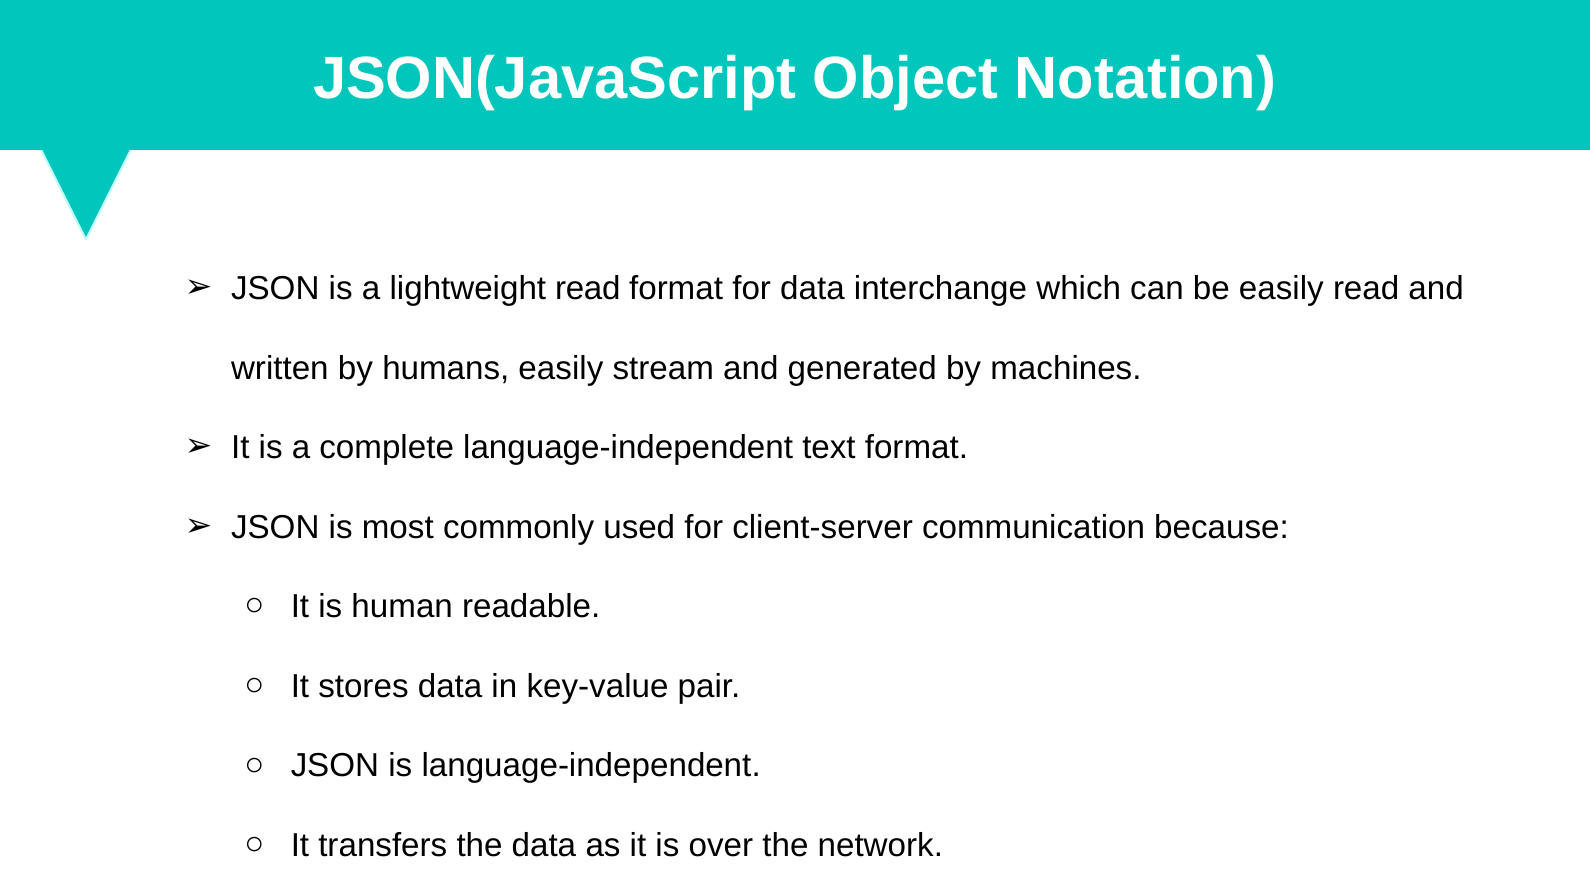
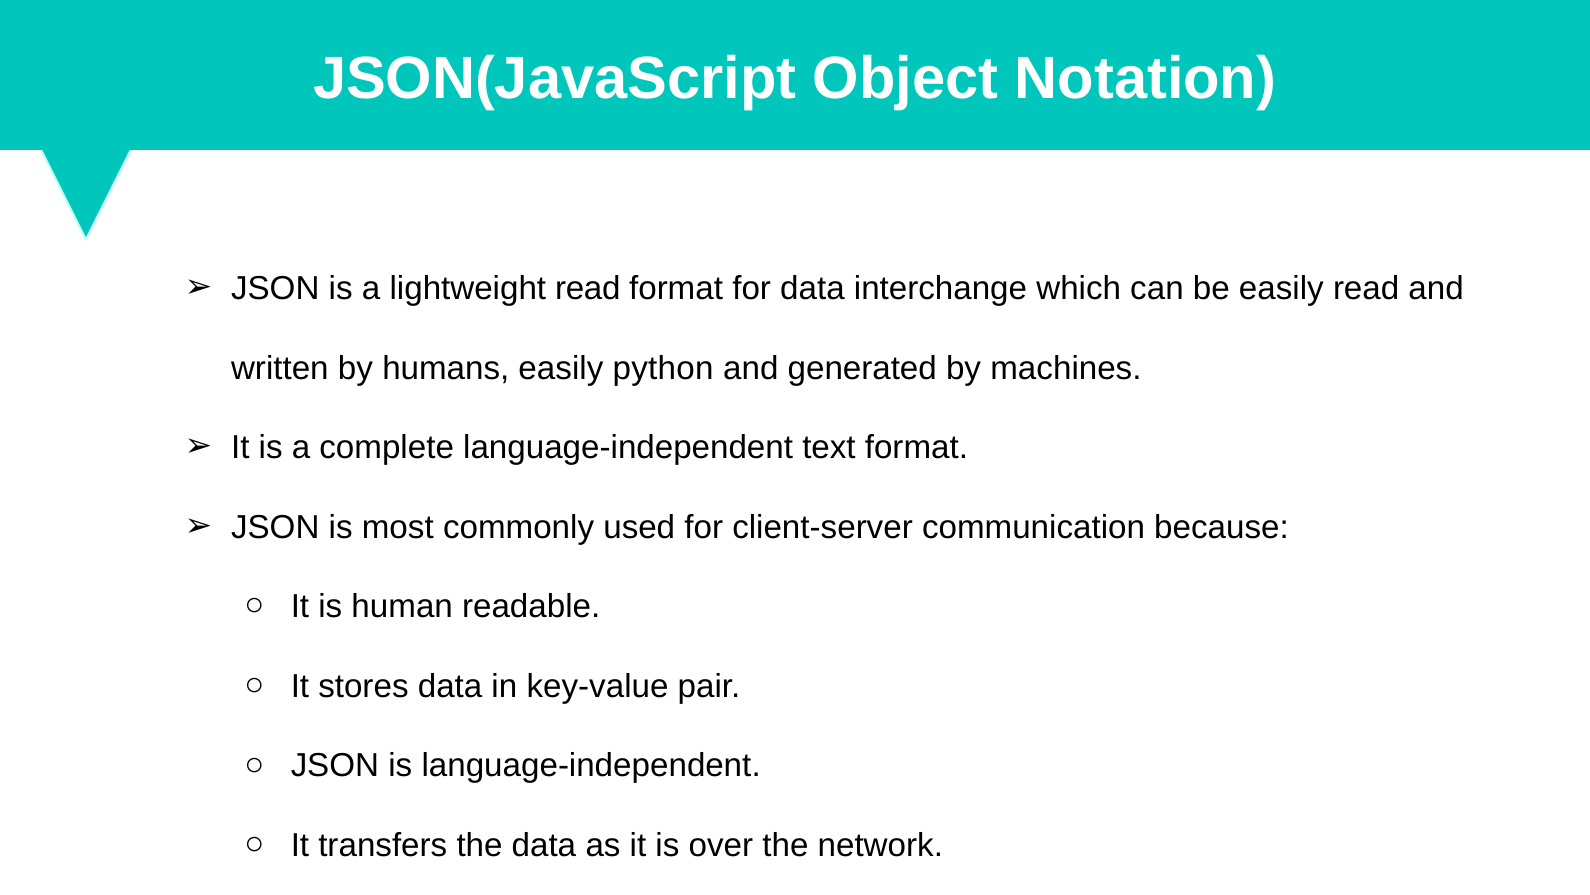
stream: stream -> python (663, 368)
